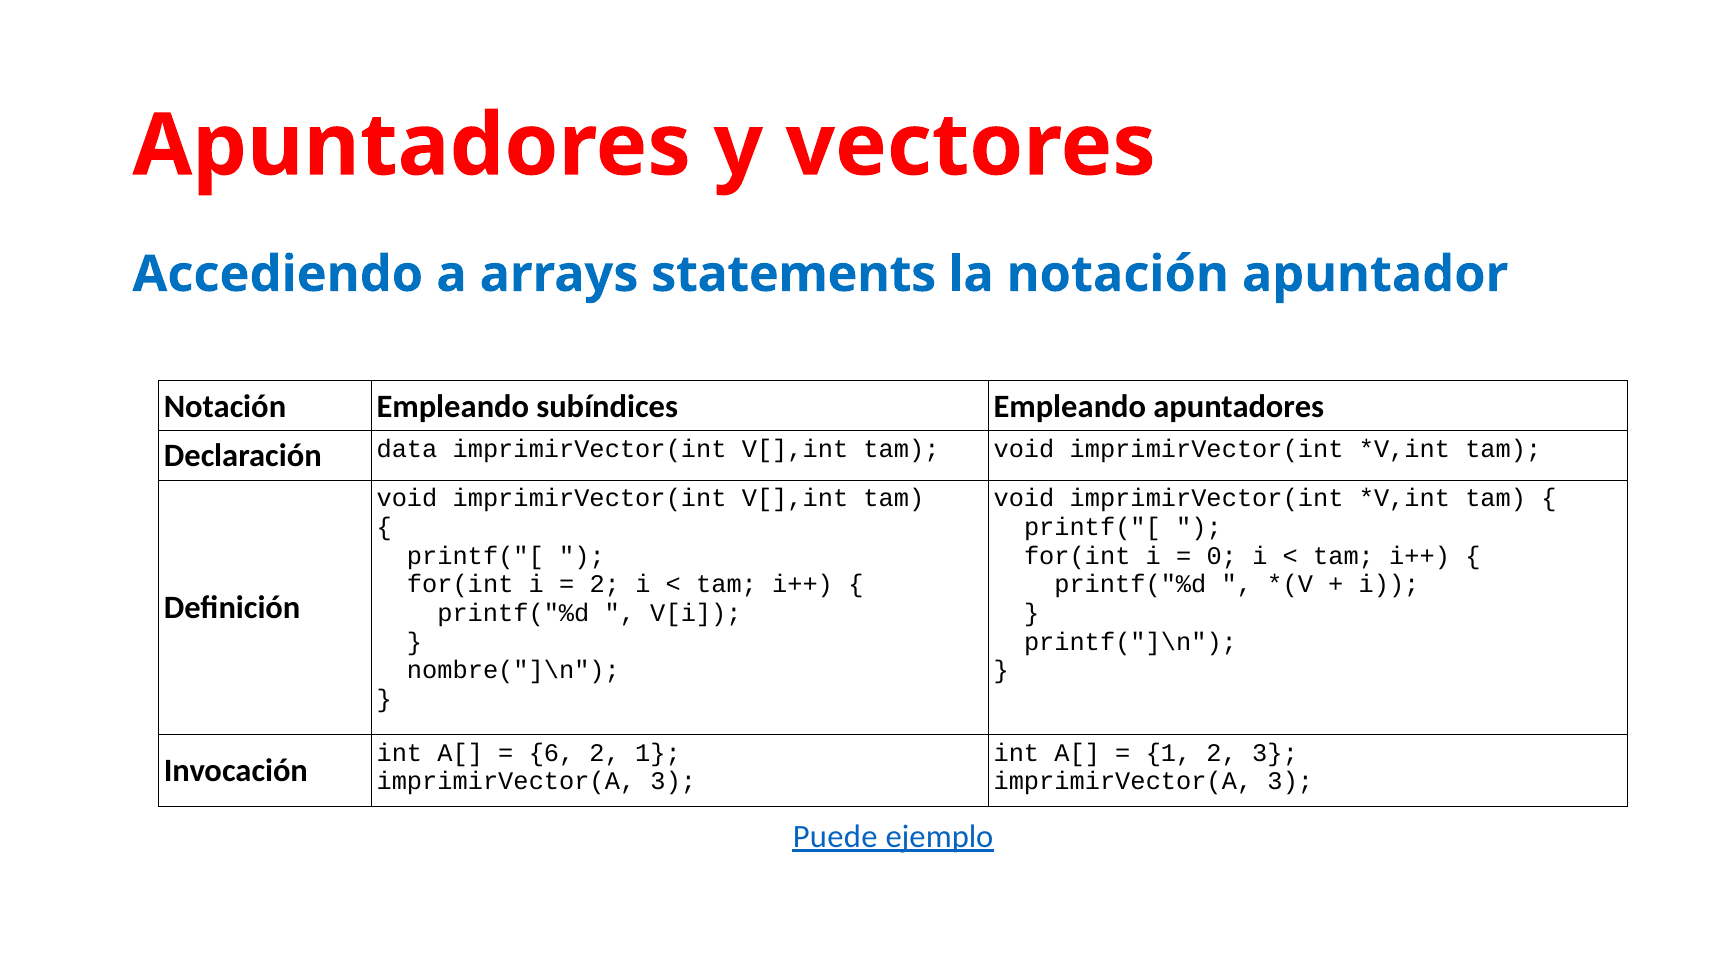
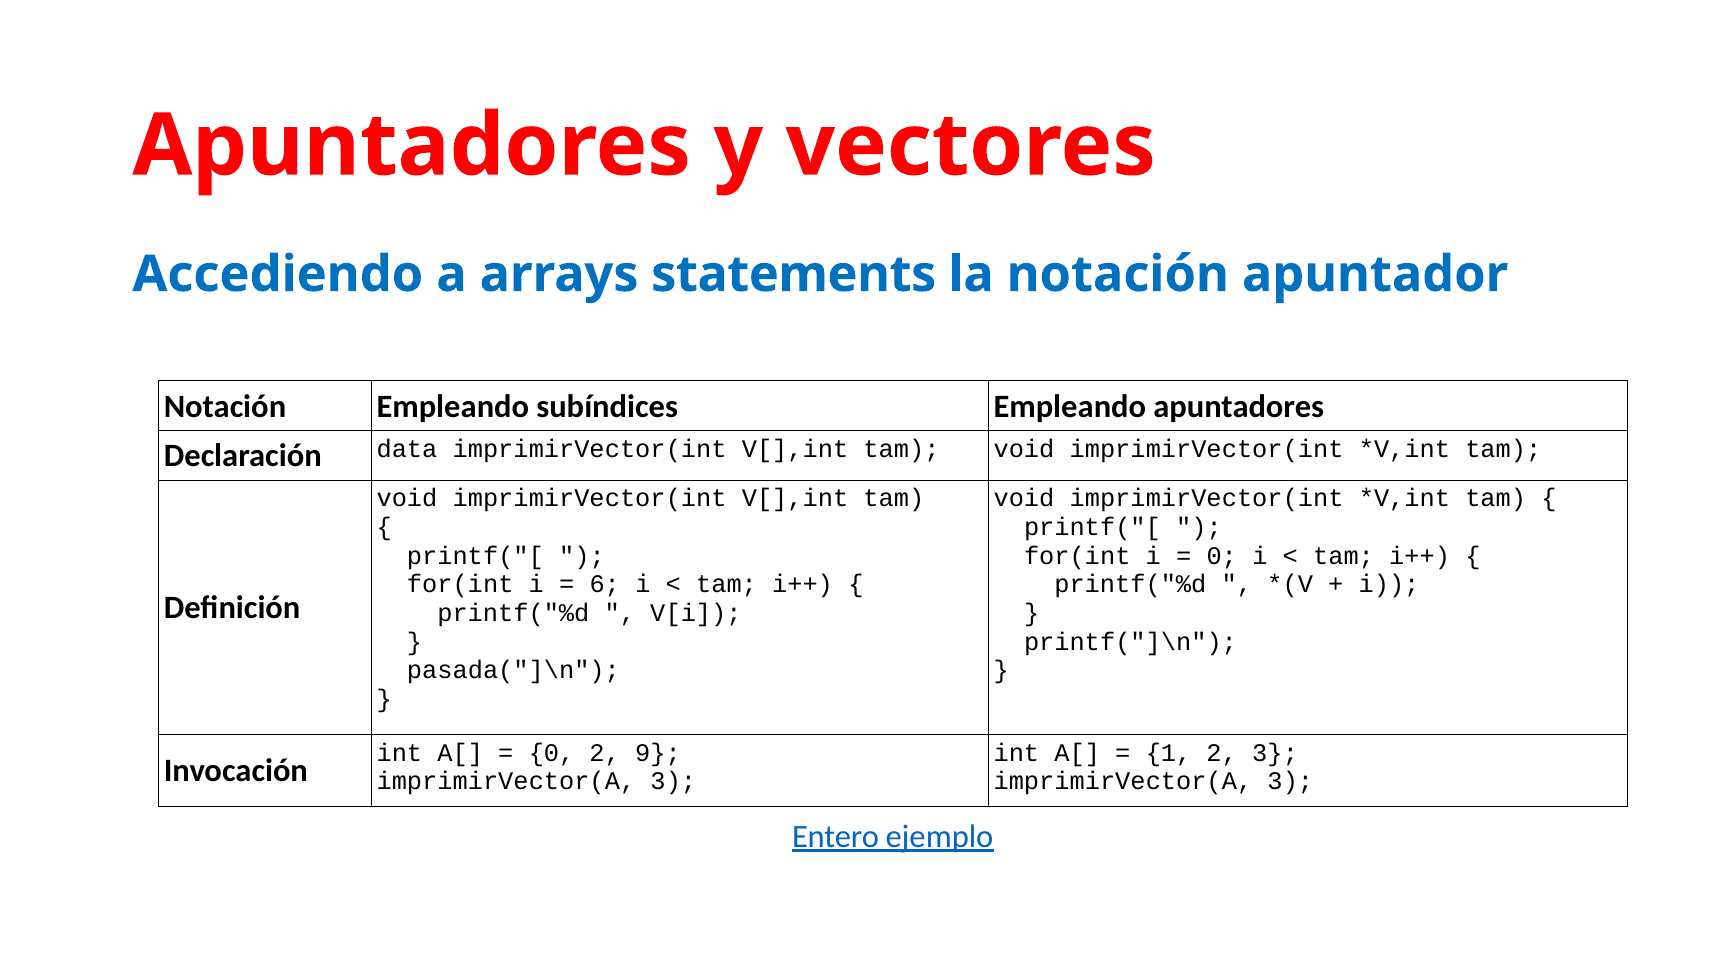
2: 2 -> 6 (605, 584)
nombre("]\n: nombre("]\n -> pasada("]\n (513, 670)
6: 6 -> 0 (552, 752)
2 1: 1 -> 9 (658, 752)
Puede: Puede -> Entero (836, 836)
